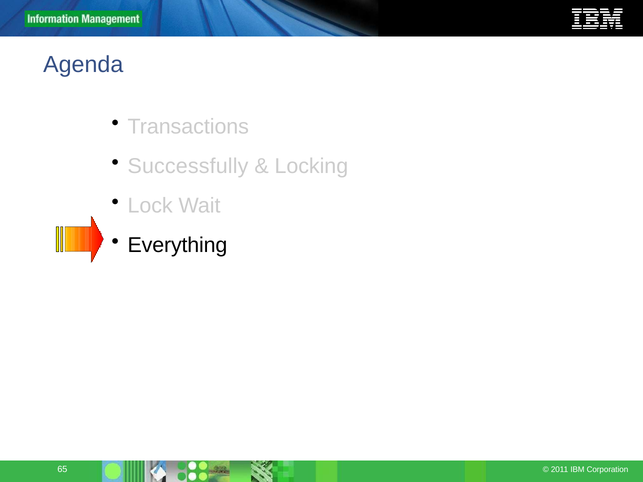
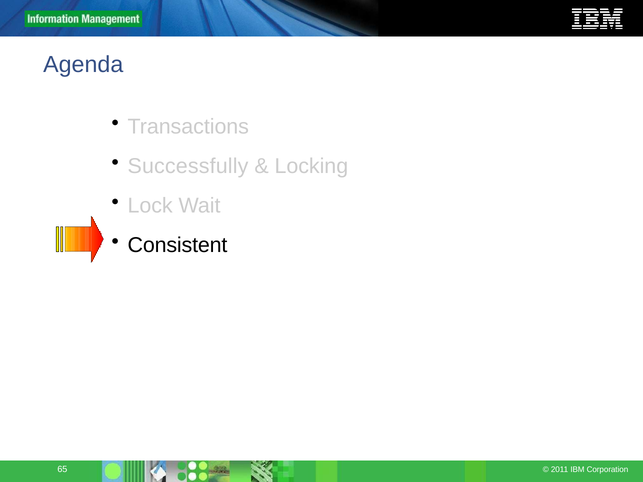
Everything: Everything -> Consistent (177, 245)
